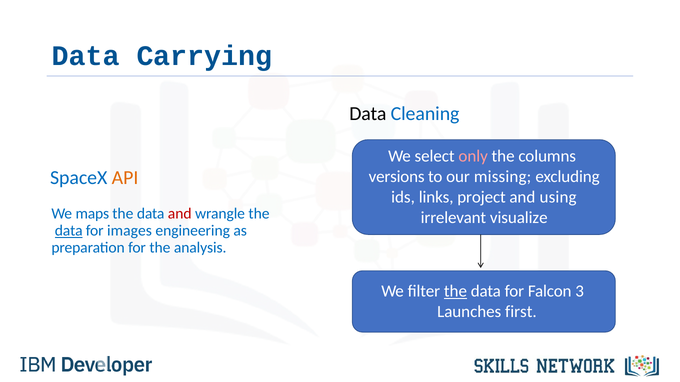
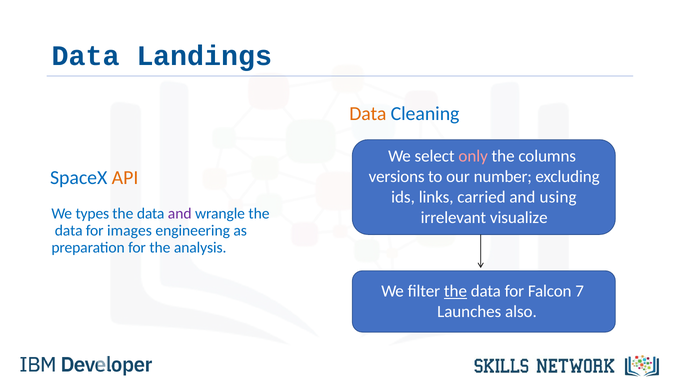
Carrying: Carrying -> Landings (204, 56)
Data colour: black -> orange (368, 114)
missing: missing -> number (503, 177)
project: project -> carried (481, 197)
maps: maps -> types (92, 214)
and colour: red -> purple (180, 214)
data underline: present -> none (69, 231)
3: 3 -> 7 (580, 292)
first: first -> also (521, 312)
